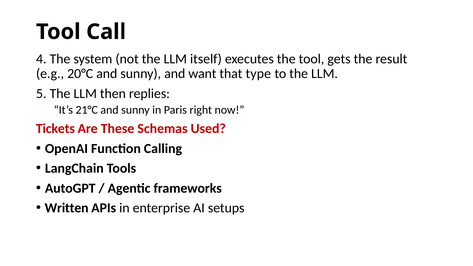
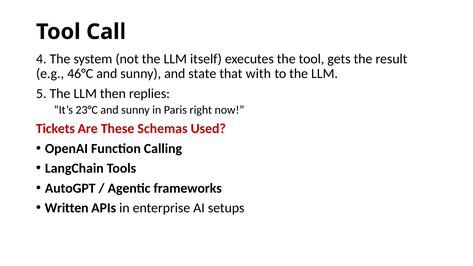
20°C: 20°C -> 46°C (80, 74)
want: want -> state (202, 74)
type: type -> with (258, 74)
21°C: 21°C -> 23°C (87, 110)
